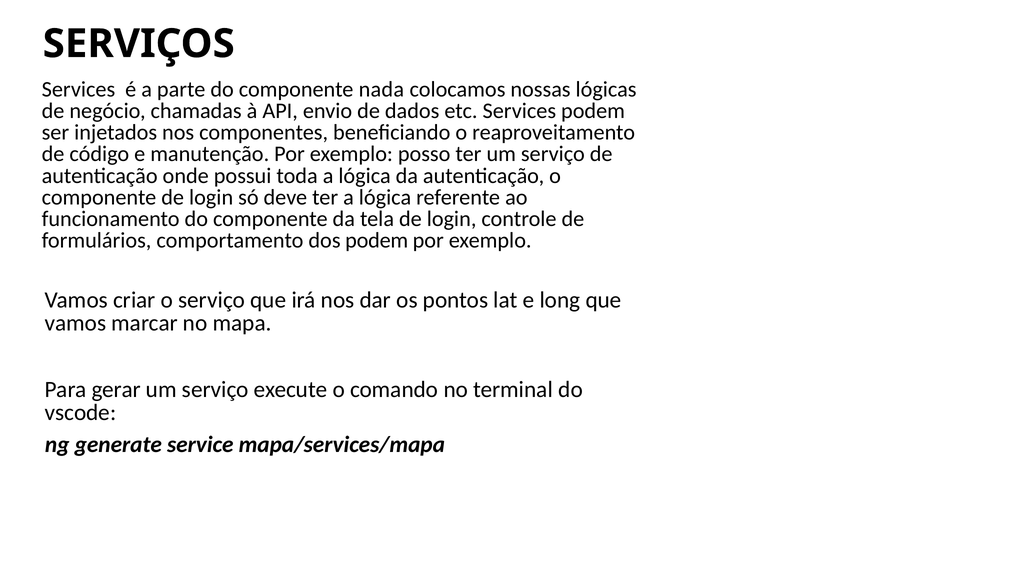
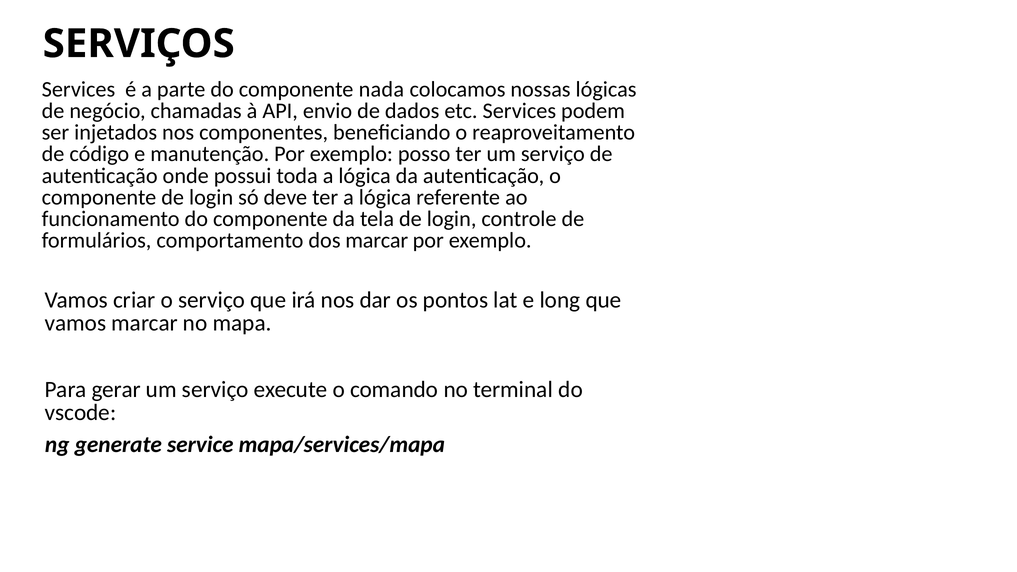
dos podem: podem -> marcar (377, 241)
